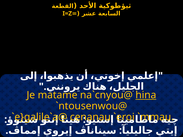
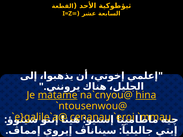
matame underline: none -> present (58, 95)
